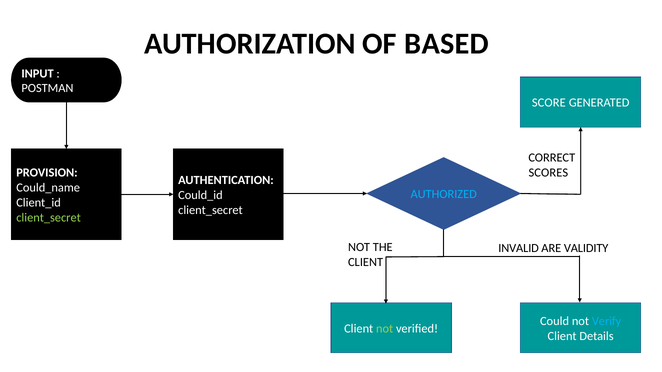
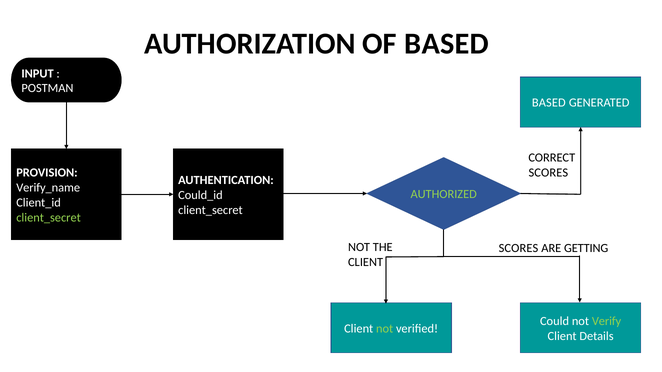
SCORE: SCORE -> BASED (549, 103)
Could_name: Could_name -> Verify_name (48, 188)
AUTHORIZED colour: light blue -> light green (444, 195)
INVALID: INVALID -> SCORES (518, 248)
VALIDITY: VALIDITY -> GETTING (586, 248)
Verify colour: light blue -> light green (607, 321)
